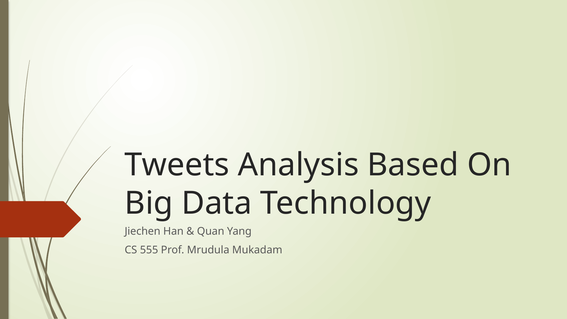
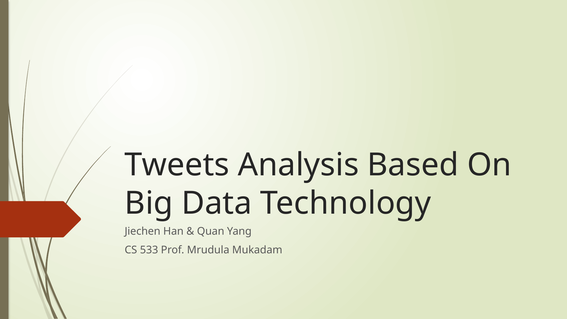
555: 555 -> 533 (149, 250)
